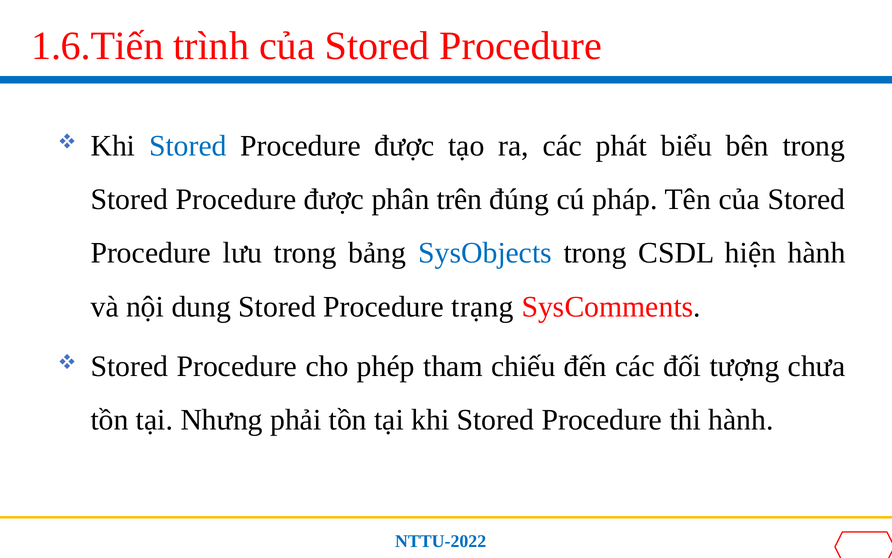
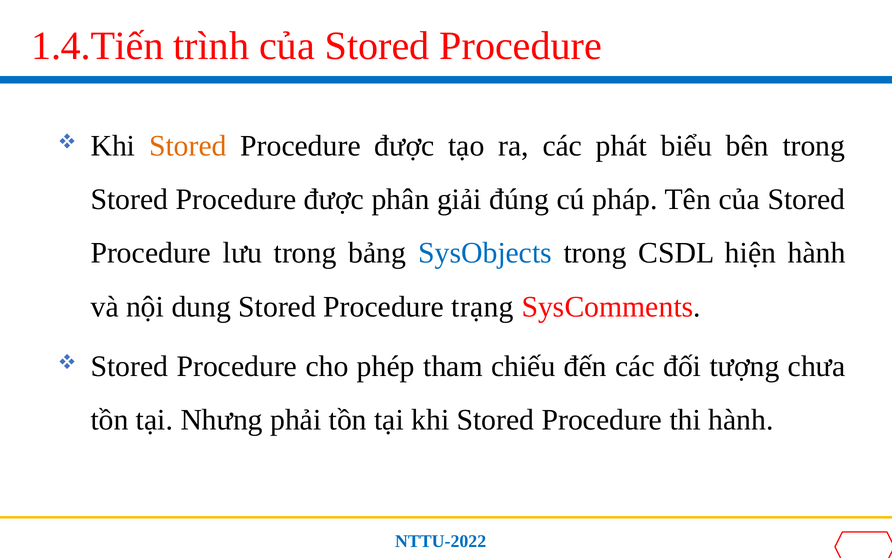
1.6.Tiến: 1.6.Tiến -> 1.4.Tiến (97, 46)
Stored colour: blue -> orange (188, 146)
trên: trên -> giải (459, 199)
